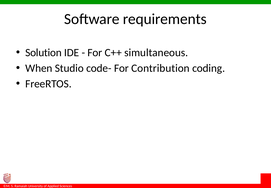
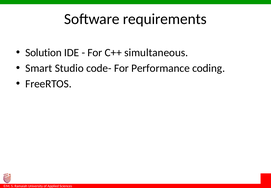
When: When -> Smart (39, 68)
Contribution: Contribution -> Performance (161, 68)
